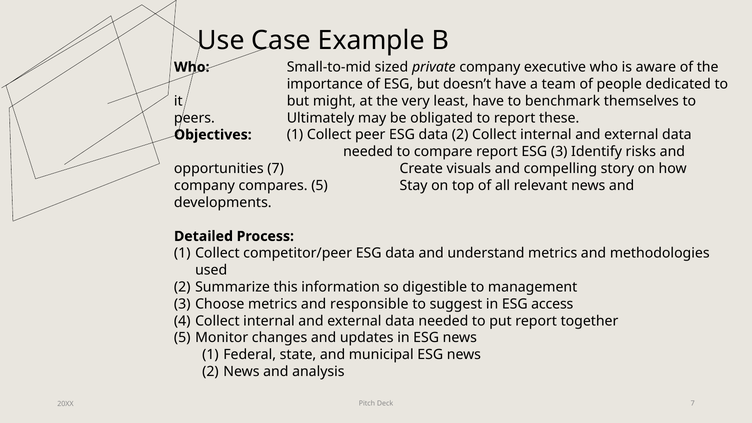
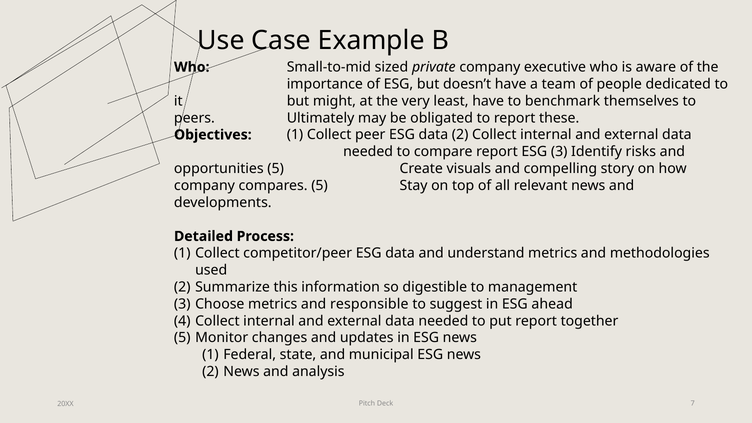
opportunities 7: 7 -> 5 (276, 169)
access: access -> ahead (552, 304)
